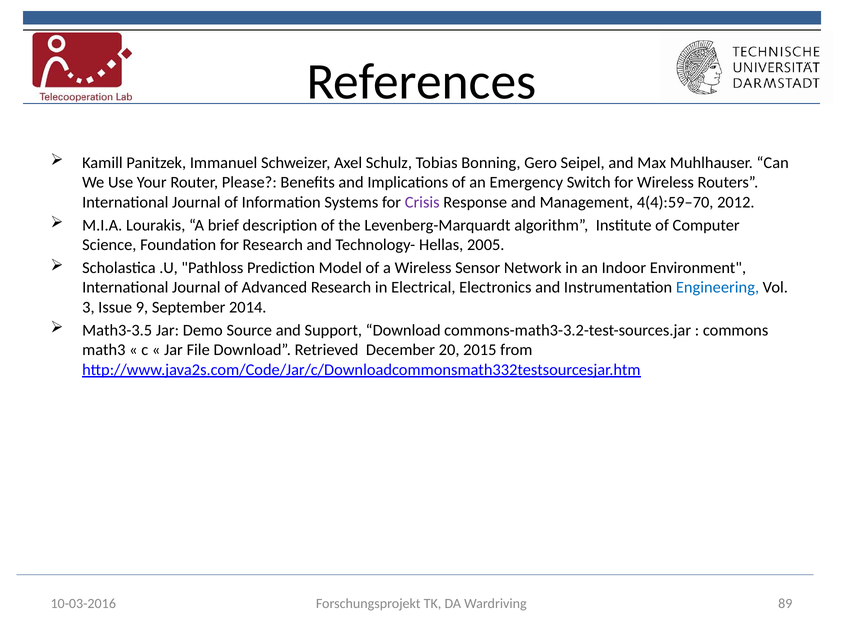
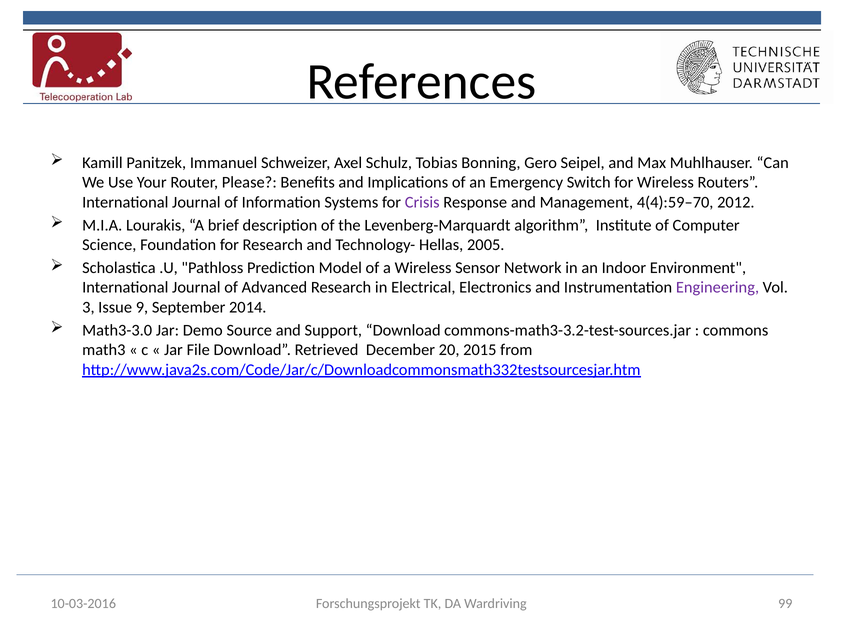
Engineering colour: blue -> purple (717, 288)
Math3-3.5: Math3-3.5 -> Math3-3.0 (117, 330)
89: 89 -> 99 (785, 604)
